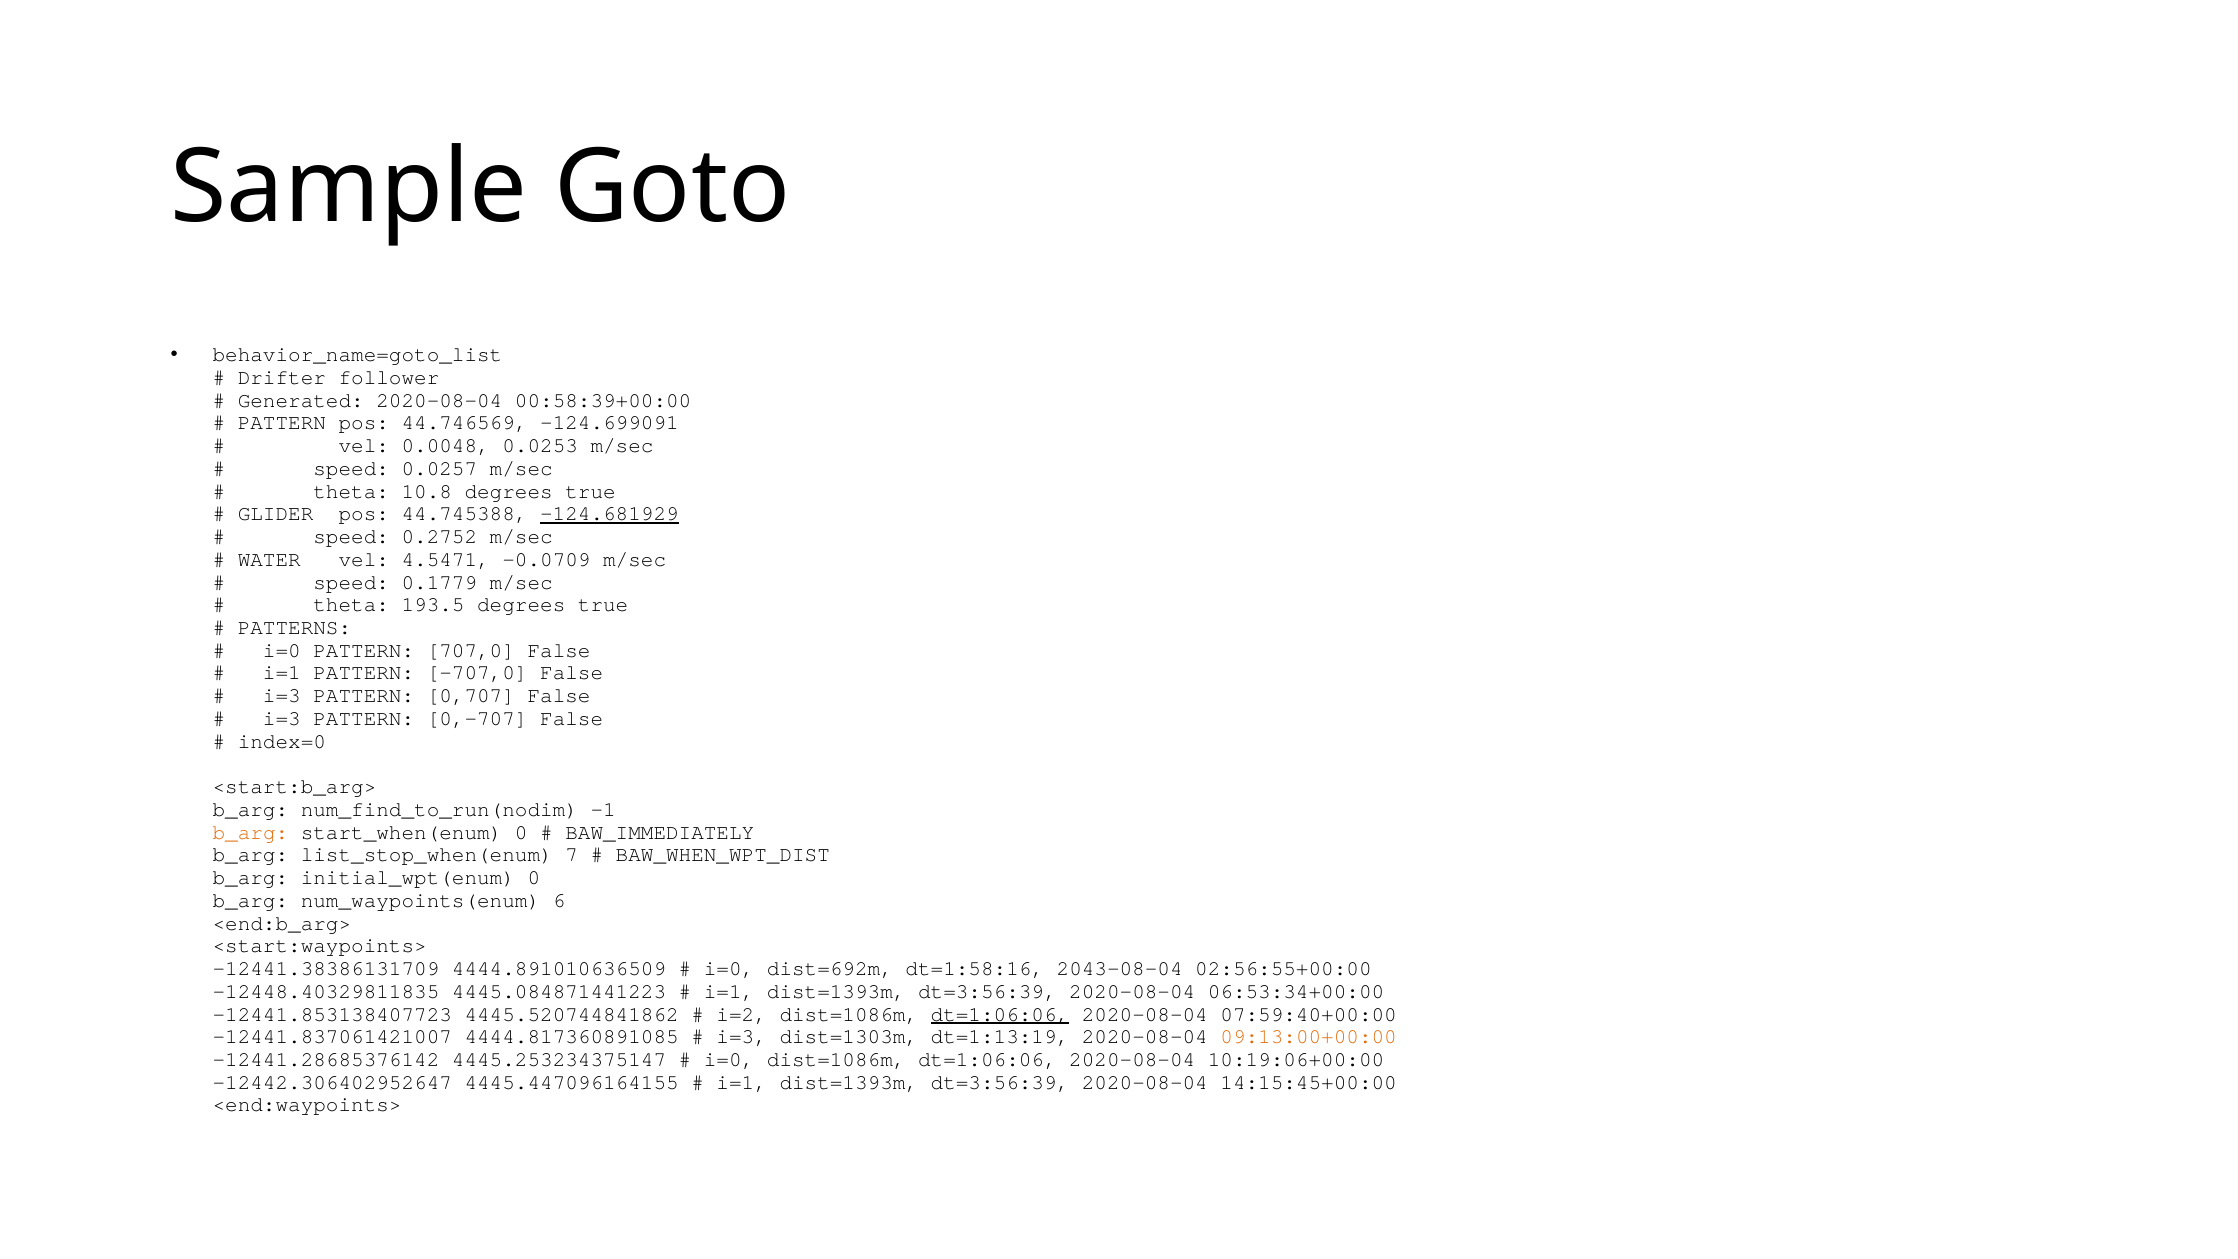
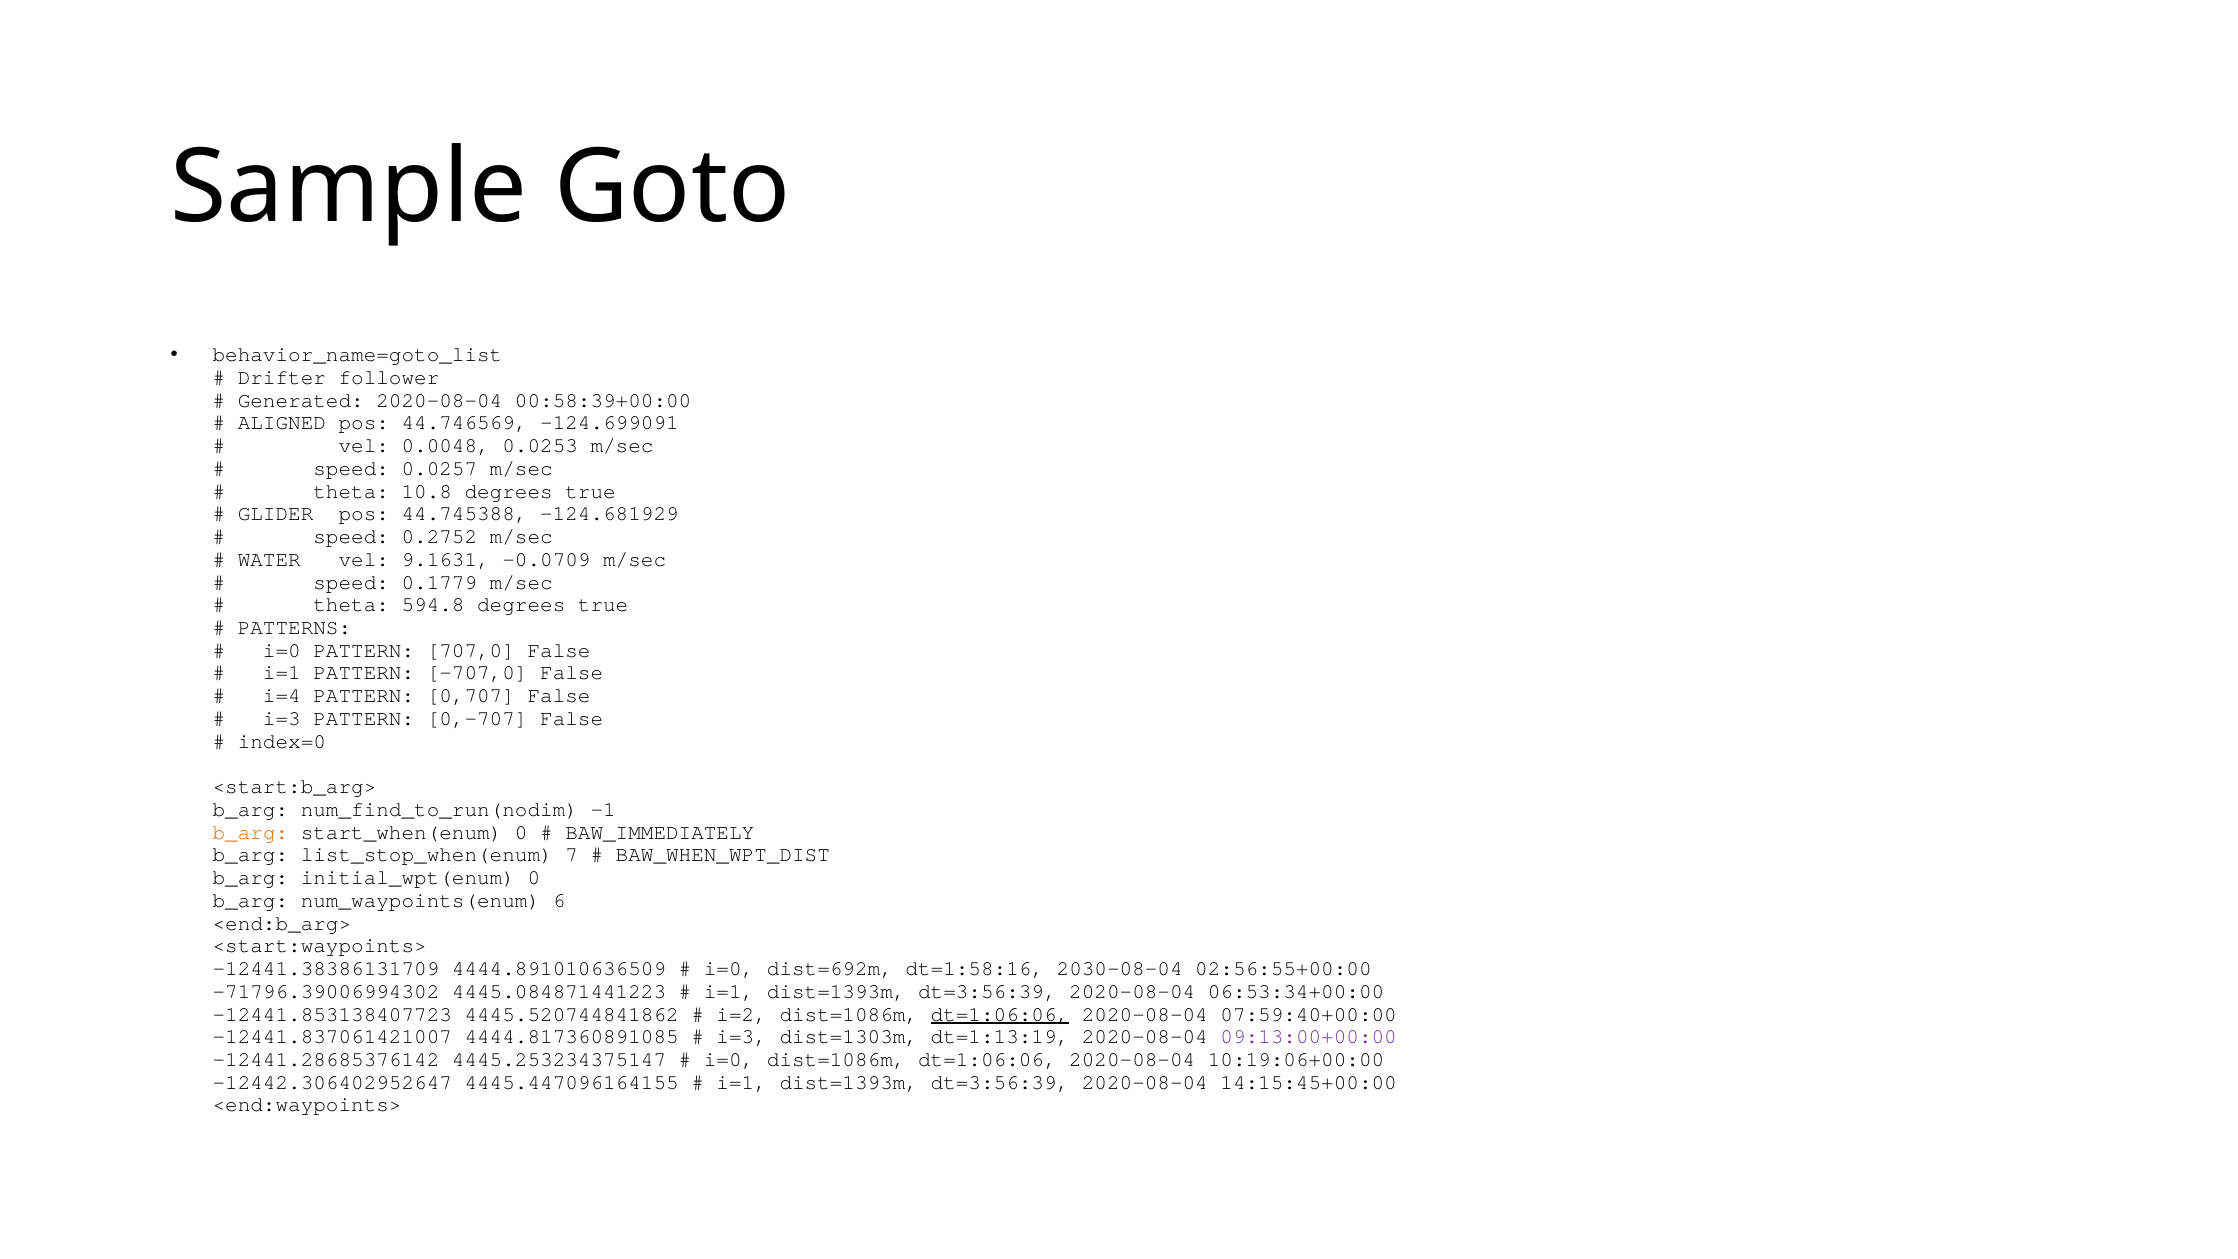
PATTERN: PATTERN -> ALIGNED (282, 423)
-124.681929 underline: present -> none (609, 514)
4.5471: 4.5471 -> 9.1631 (446, 559)
193.5: 193.5 -> 594.8 (433, 605)
i=3: i=3 -> i=4 (282, 696)
2043-08-04: 2043-08-04 -> 2030-08-04 (1120, 969)
-12448.40329811835: -12448.40329811835 -> -71796.39006994302 (326, 991)
09:13:00+00:00 colour: orange -> purple (1309, 1037)
